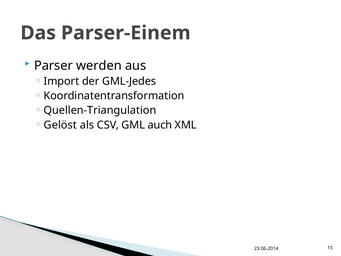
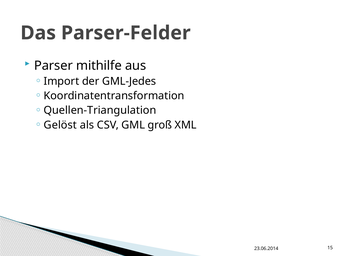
Parser-Einem: Parser-Einem -> Parser-Felder (126, 33)
werden: werden -> mithilfe (99, 65)
auch: auch -> groß (160, 125)
